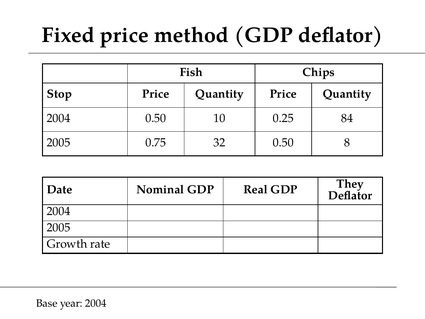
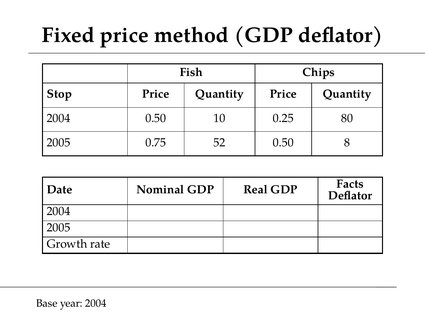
84: 84 -> 80 (347, 118)
32: 32 -> 52 (220, 142)
They: They -> Facts (350, 184)
